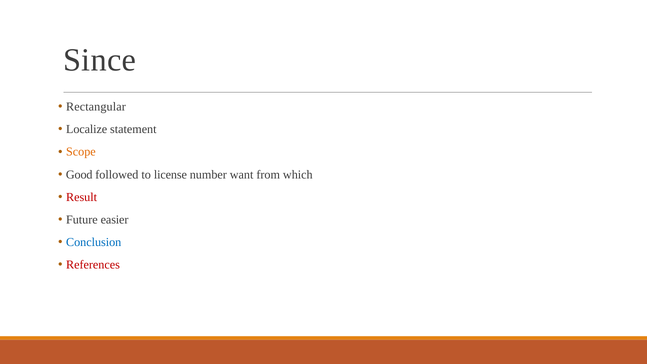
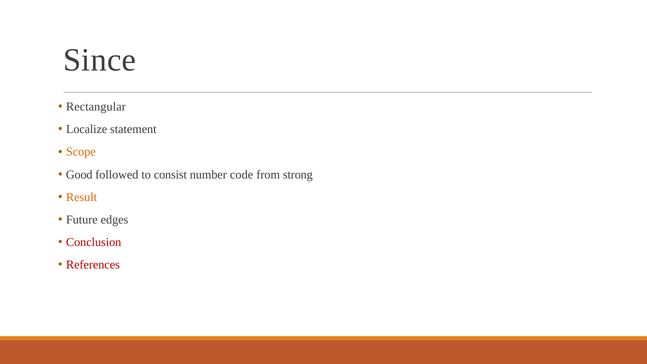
license: license -> consist (170, 174)
want: want -> code (242, 174)
which: which -> strong (298, 174)
Result colour: red -> orange (82, 197)
easier: easier -> edges (115, 220)
Conclusion colour: blue -> red (94, 242)
